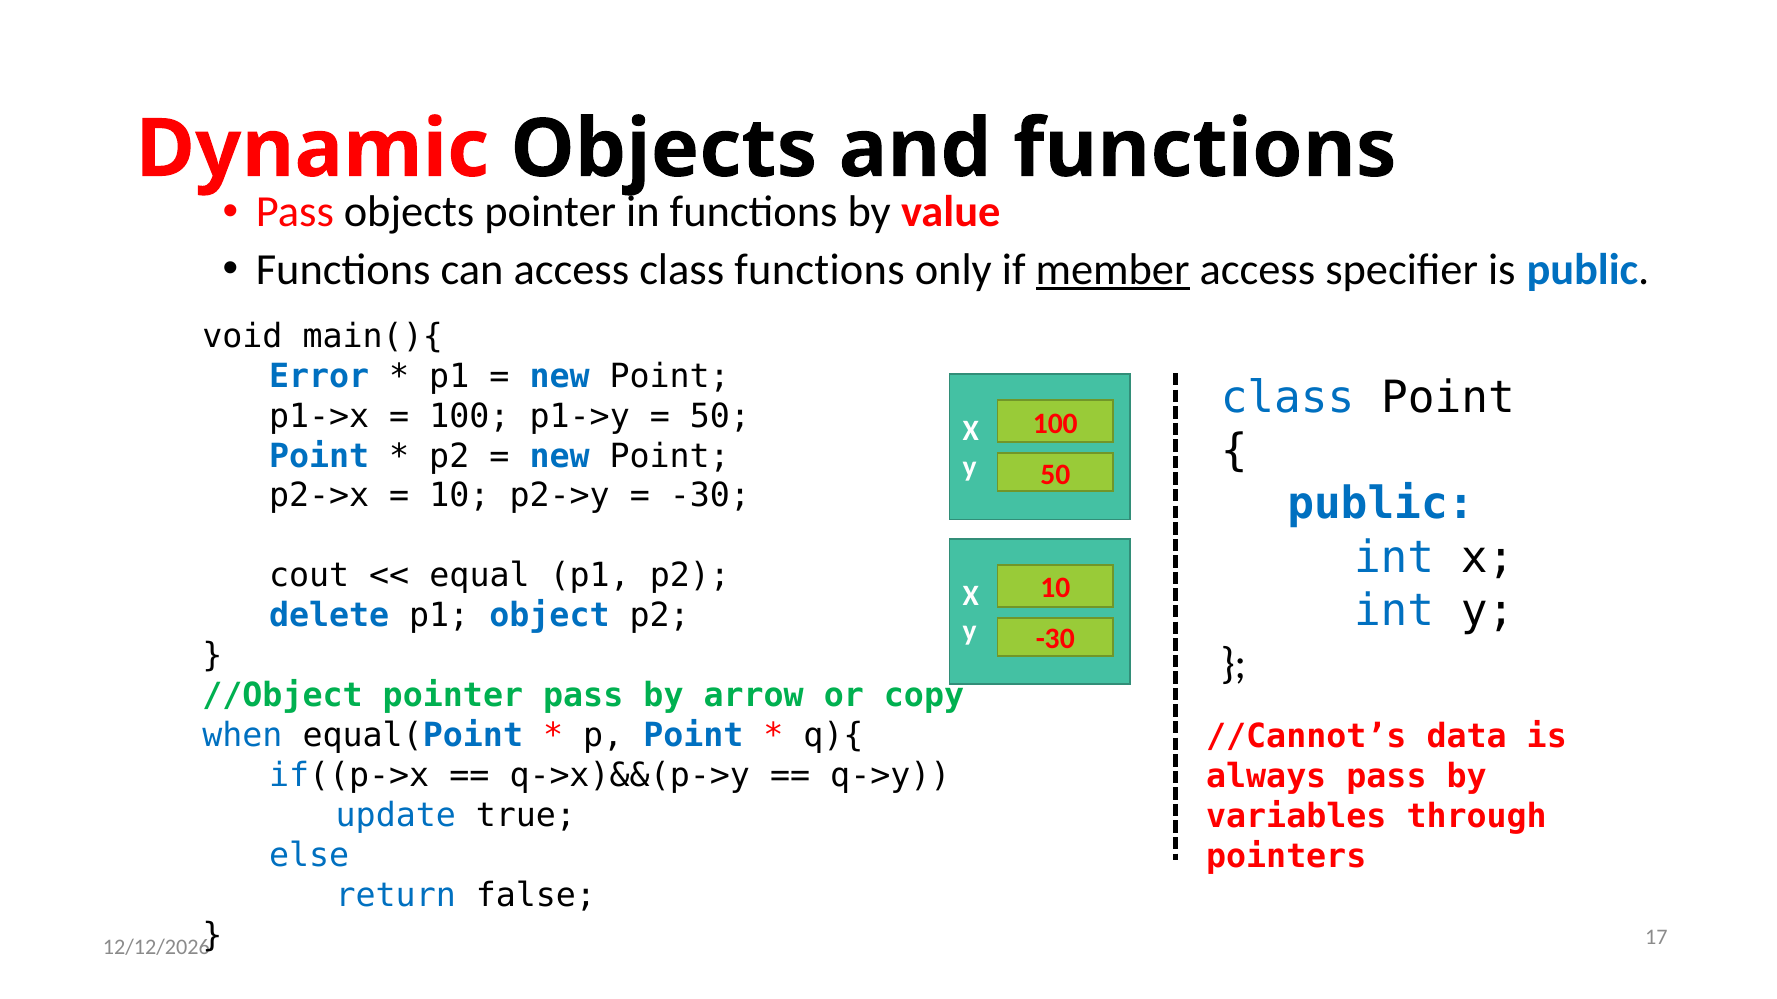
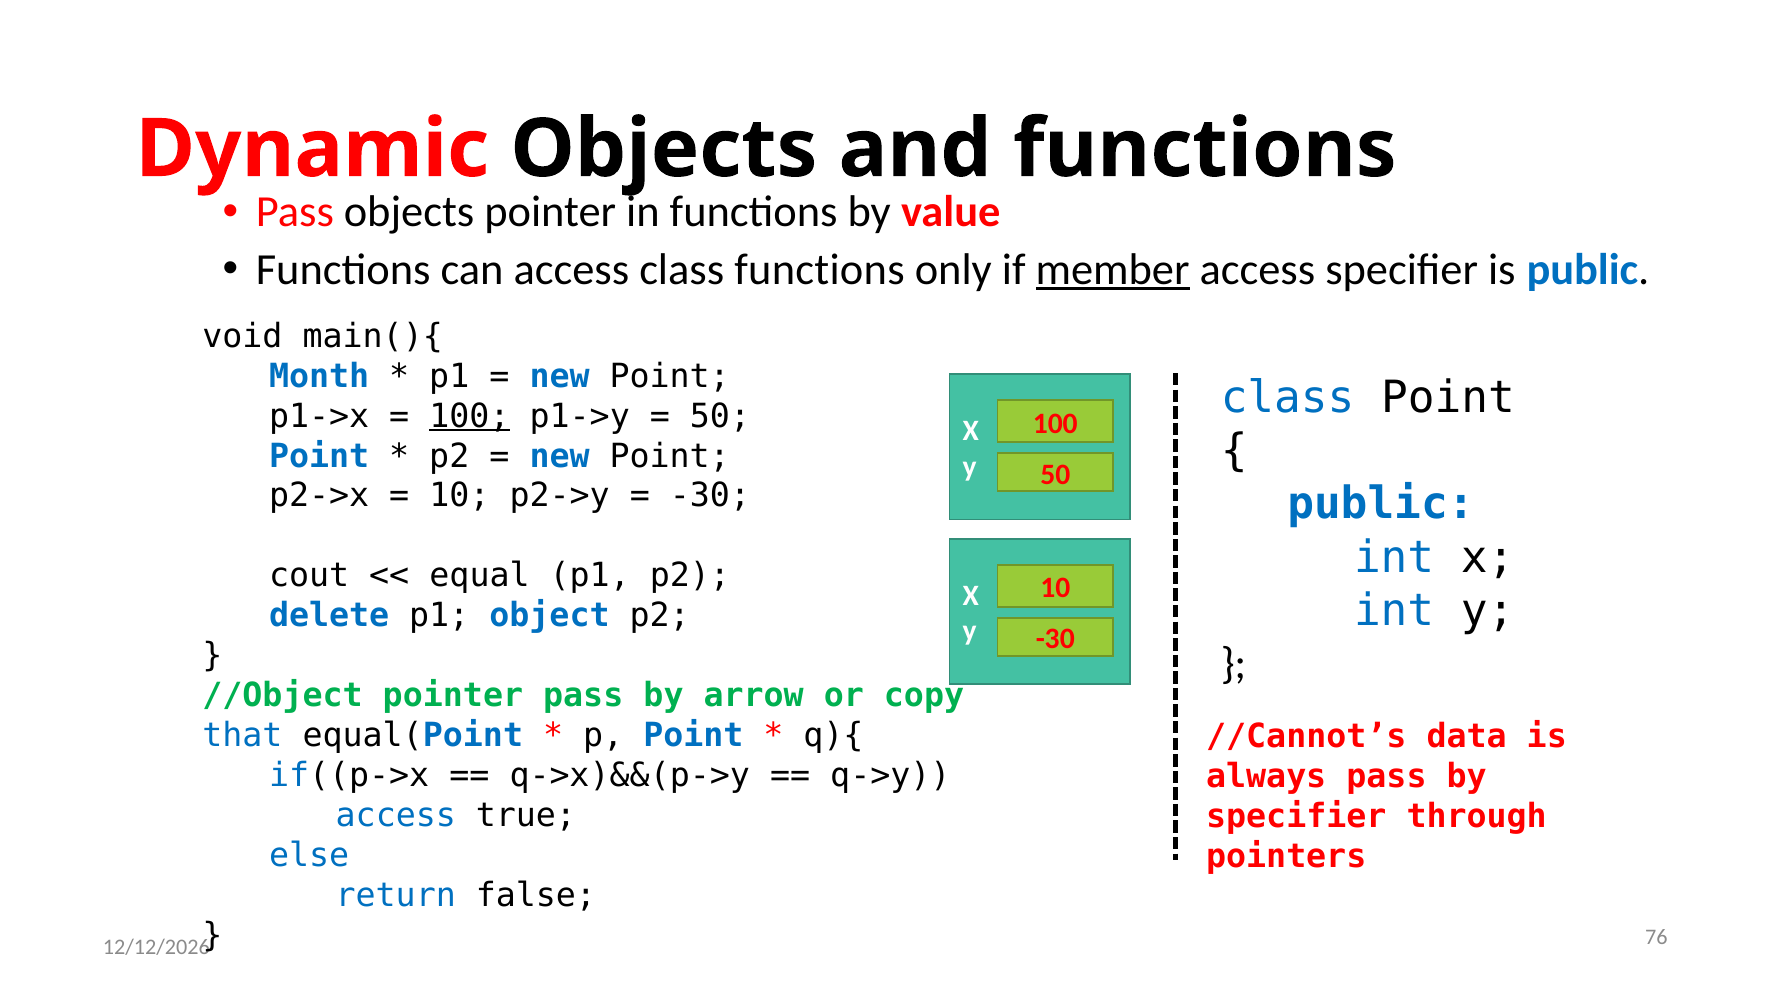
Error: Error -> Month (319, 376)
100 underline: none -> present (469, 416)
when: when -> that (242, 736)
update: update -> access (396, 816)
variables: variables -> specifier (1296, 817)
17: 17 -> 76 (1656, 938)
